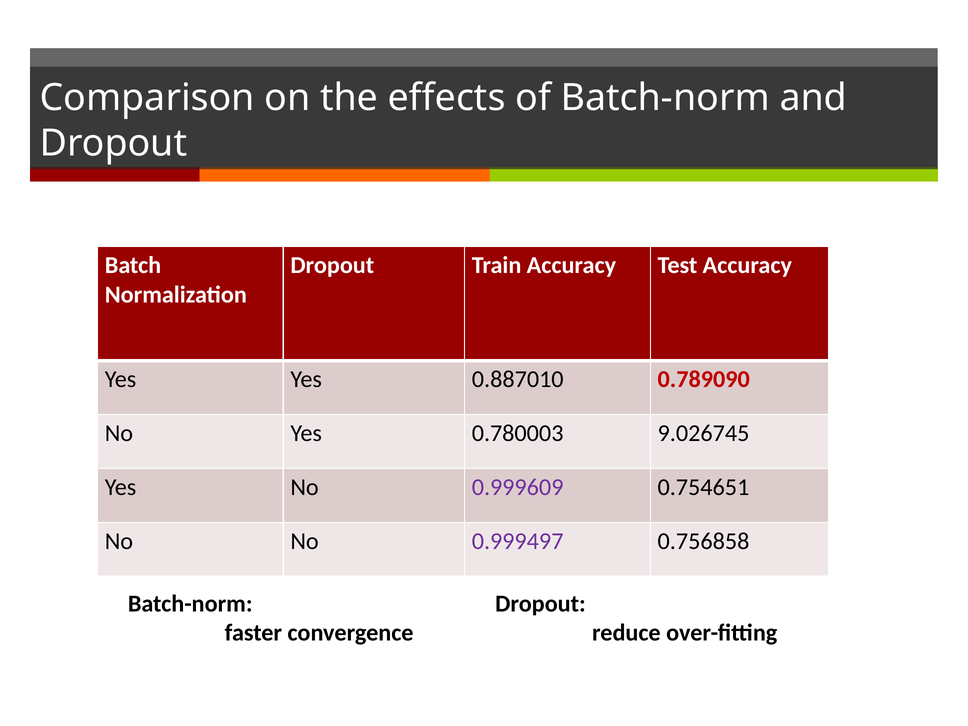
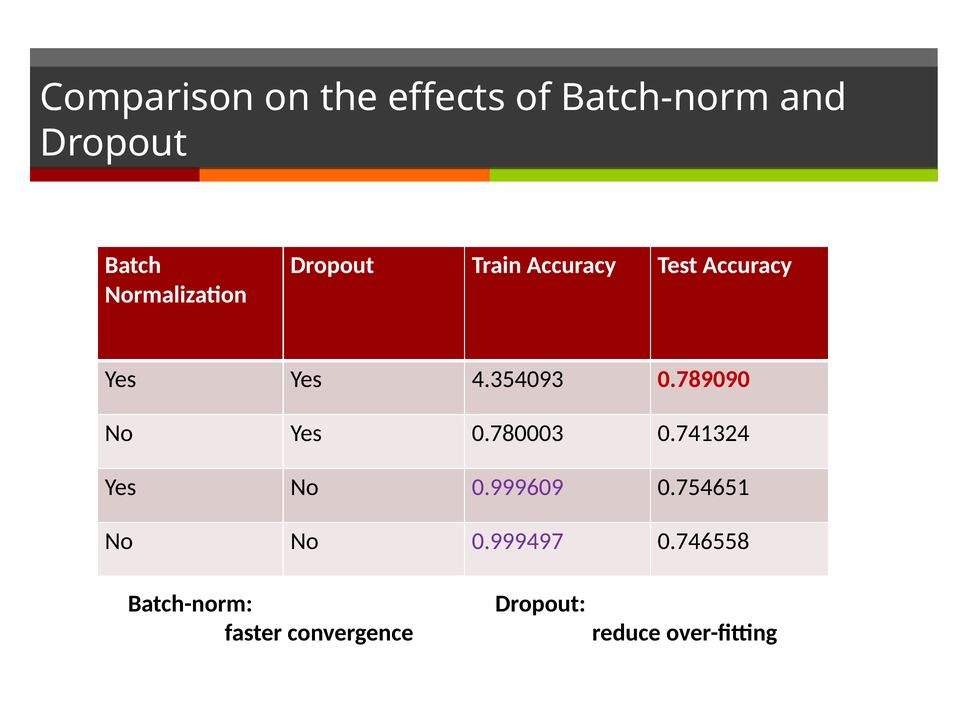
0.887010: 0.887010 -> 4.354093 (518, 379)
9.026745: 9.026745 -> 0.741324 (703, 433)
0.756858: 0.756858 -> 0.746558 (703, 541)
